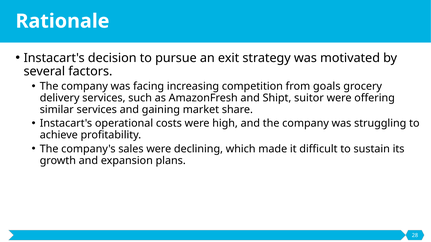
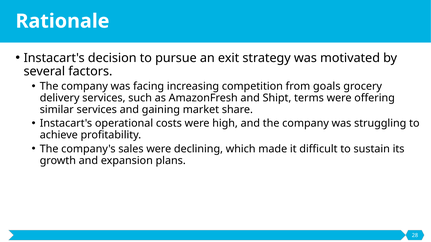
suitor: suitor -> terms (309, 98)
